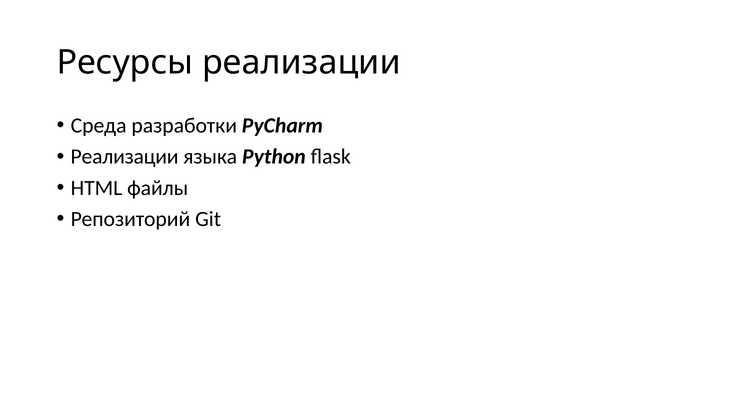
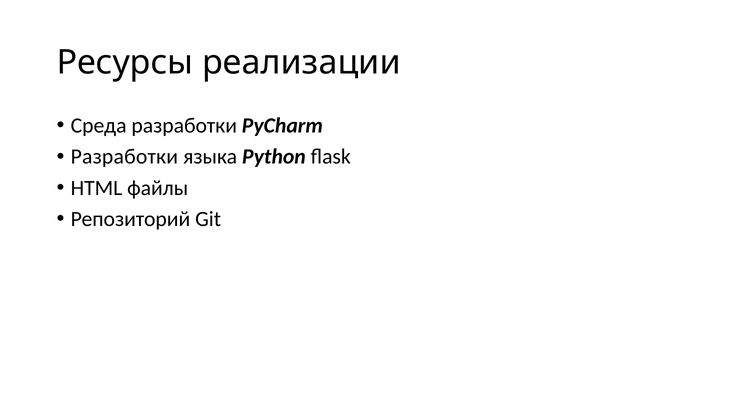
Реализации: Реализации -> Разработки (124, 157)
